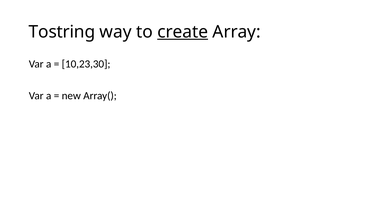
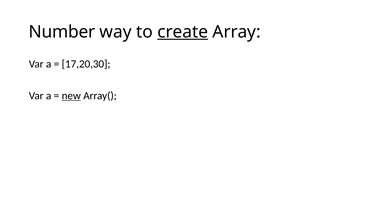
Tostring: Tostring -> Number (62, 32)
10,23,30: 10,23,30 -> 17,20,30 (86, 64)
new underline: none -> present (71, 96)
